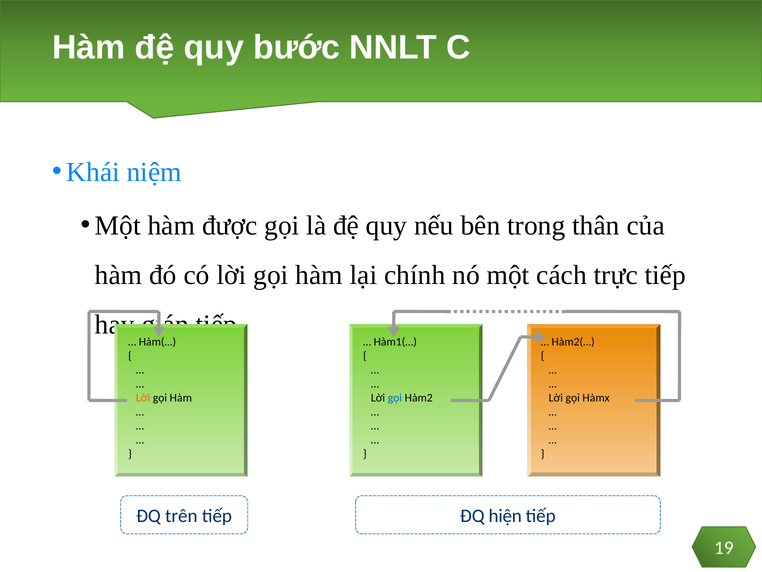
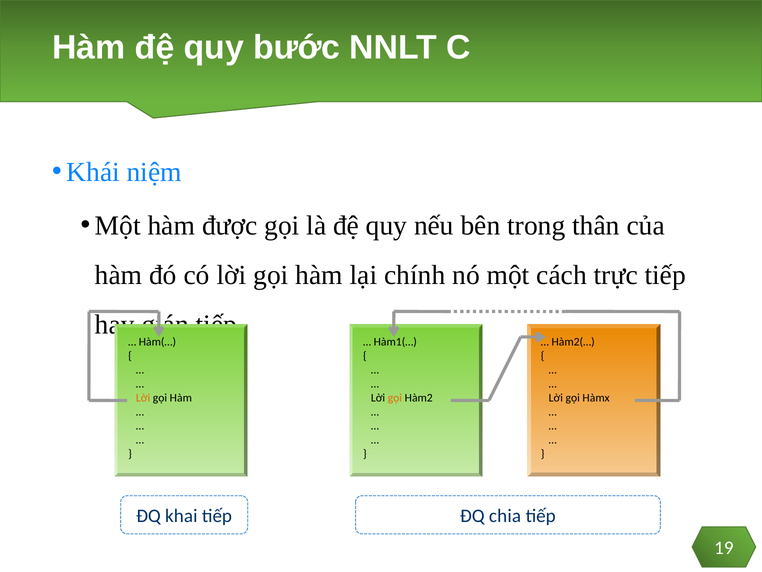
gọi colour: blue -> orange (395, 398)
trên: trên -> khai (181, 516)
hiện: hiện -> chia (505, 516)
